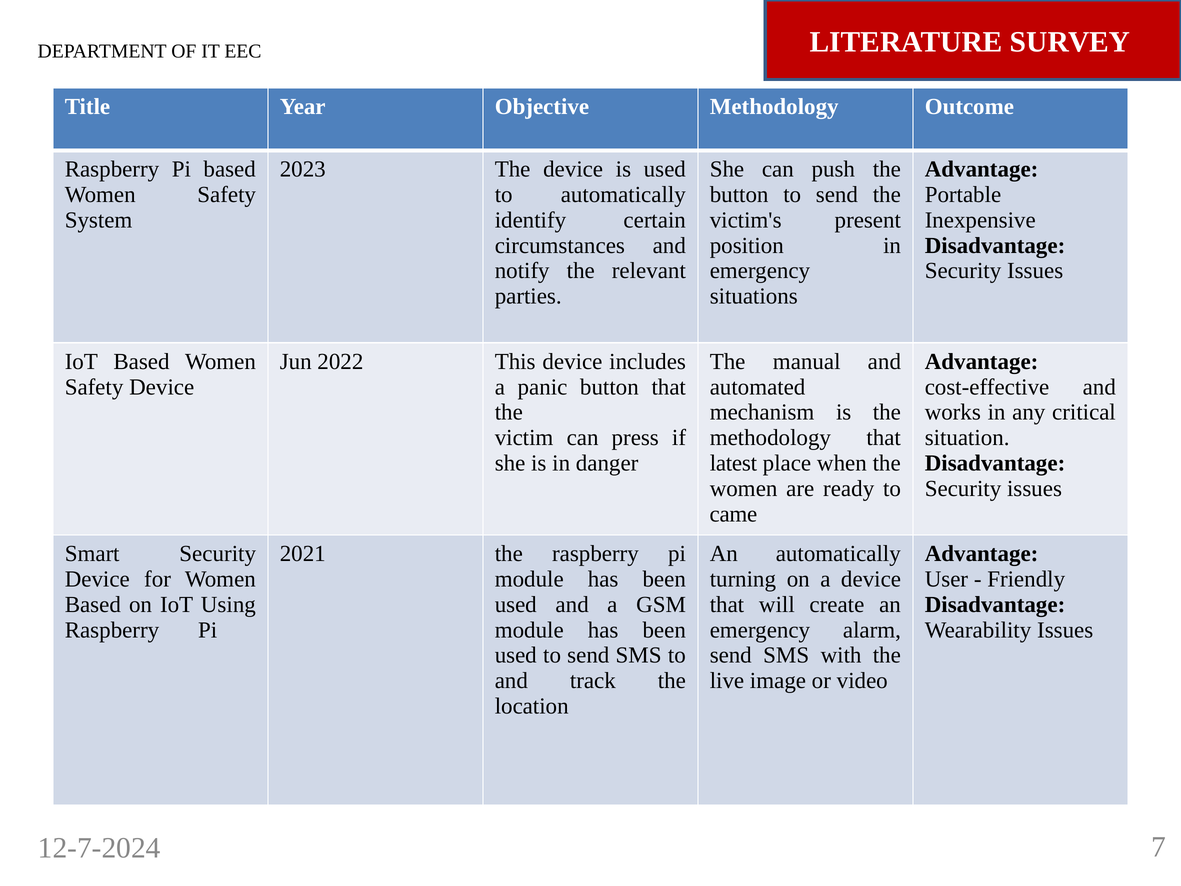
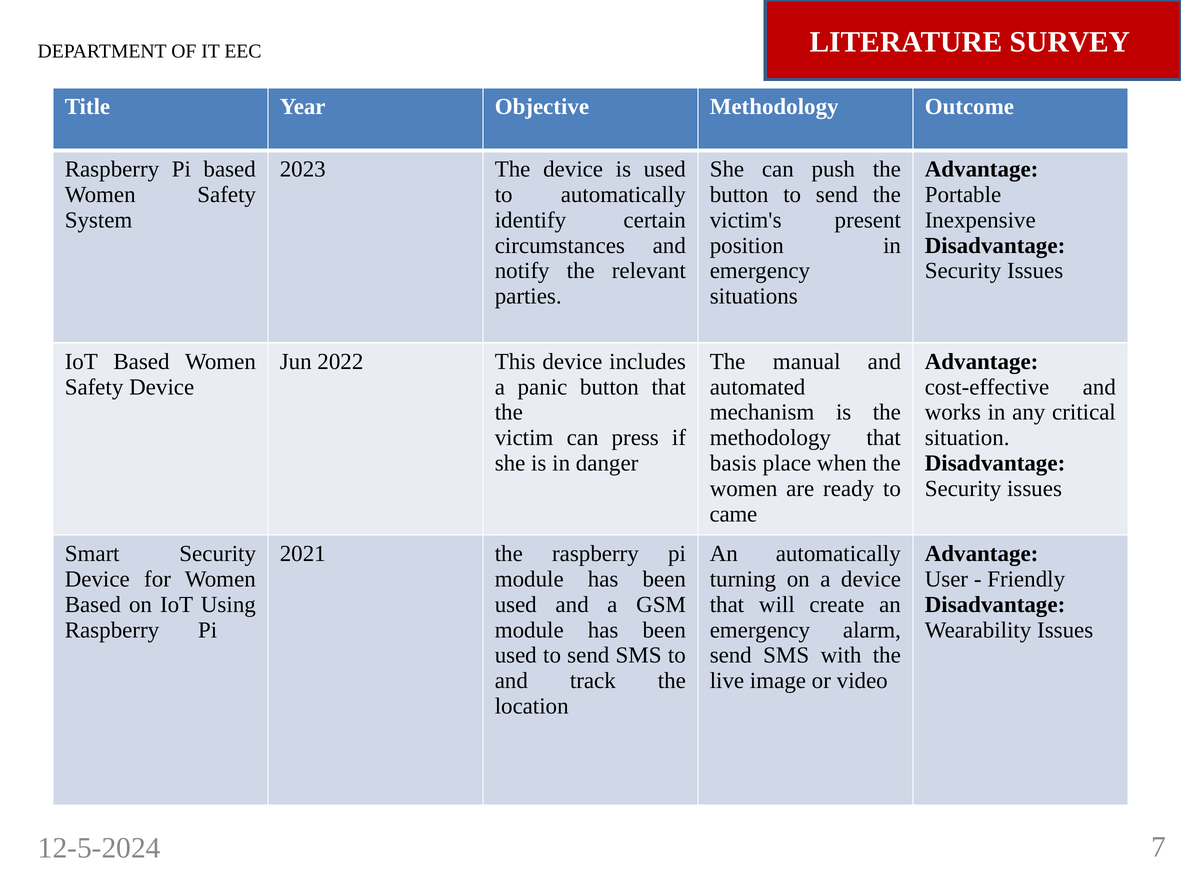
latest: latest -> basis (733, 463)
12-7-2024: 12-7-2024 -> 12-5-2024 (99, 848)
